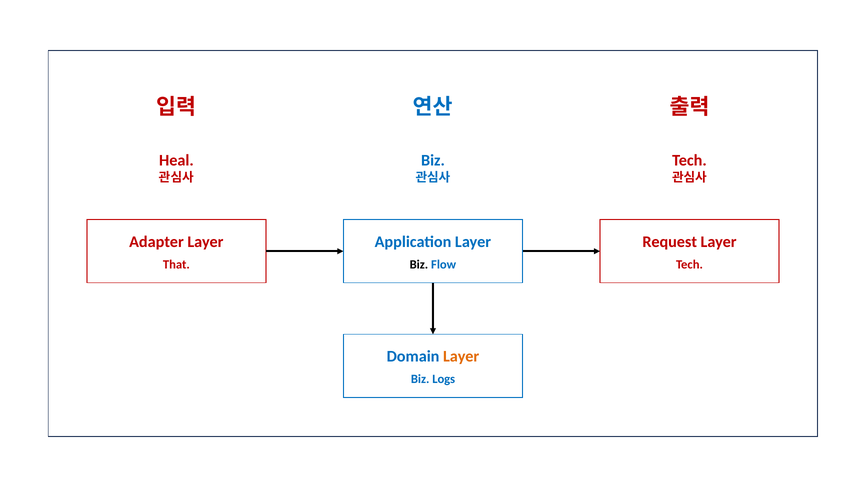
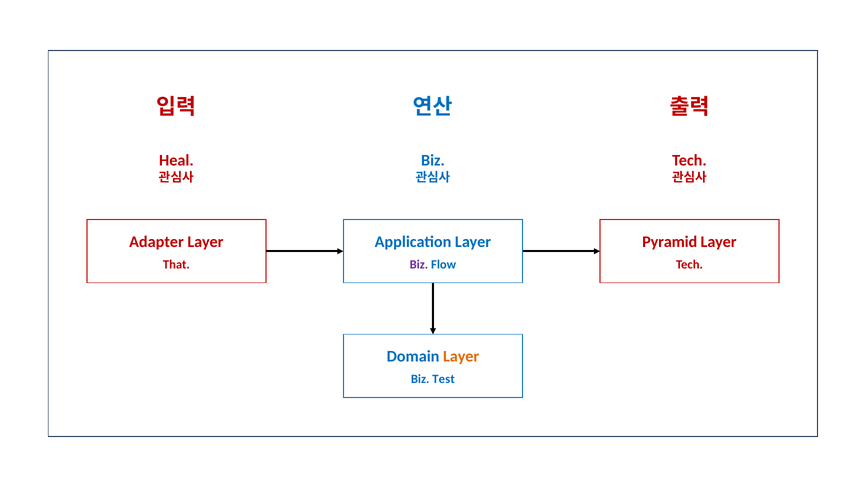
Request: Request -> Pyramid (670, 242)
Biz colour: black -> purple (419, 264)
Logs: Logs -> Test (444, 379)
